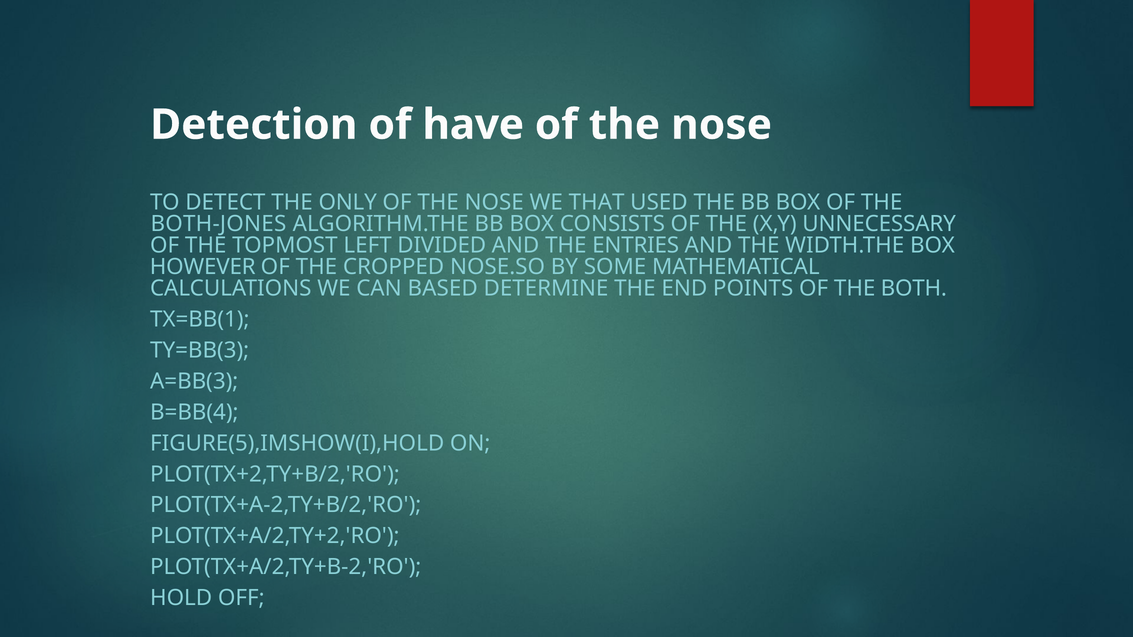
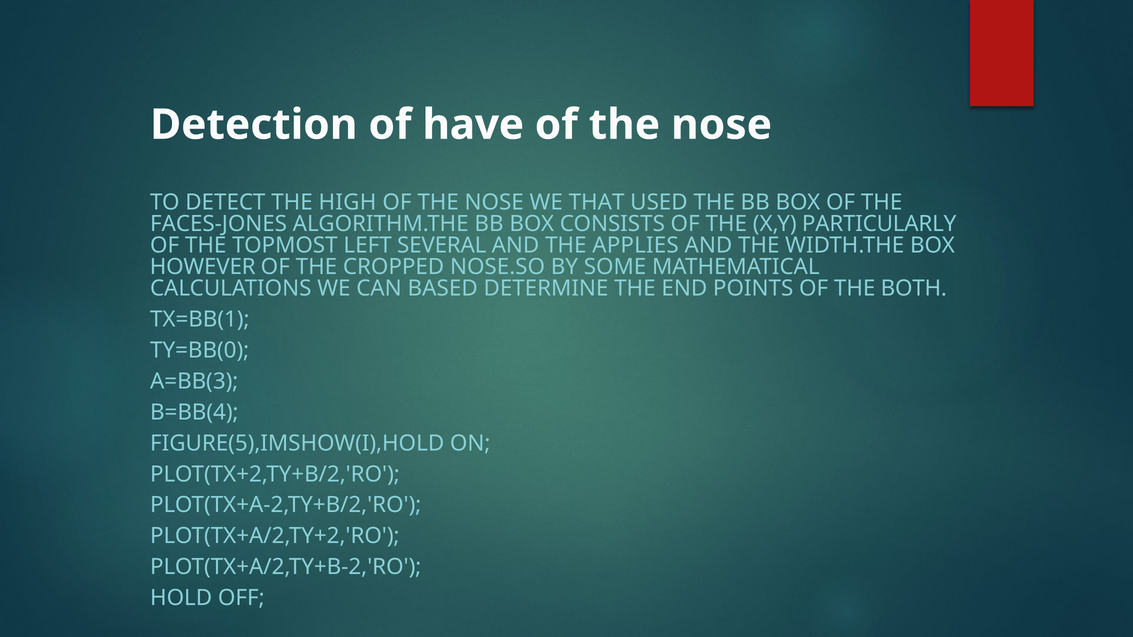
ONLY: ONLY -> HIGH (347, 203)
BOTH‑JONES: BOTH‑JONES -> FACES‑JONES (219, 224)
UNNECESSARY: UNNECESSARY -> PARTICULARLY (879, 224)
DIVIDED: DIVIDED -> SEVERAL (442, 246)
ENTRIES: ENTRIES -> APPLIES (635, 246)
TY=BB(3: TY=BB(3 -> TY=BB(0 (200, 351)
